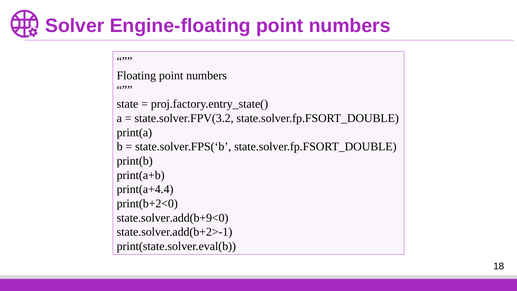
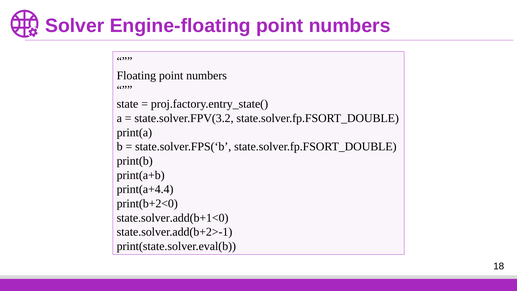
state.solver.add(b+9<0: state.solver.add(b+9<0 -> state.solver.add(b+1<0 (173, 218)
